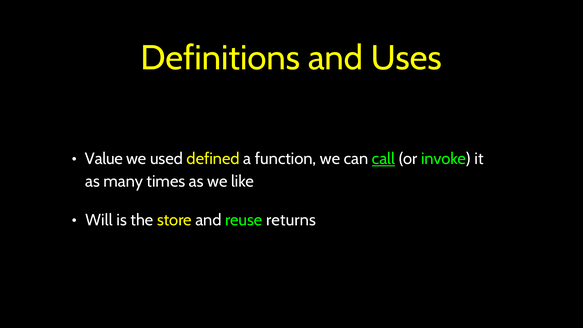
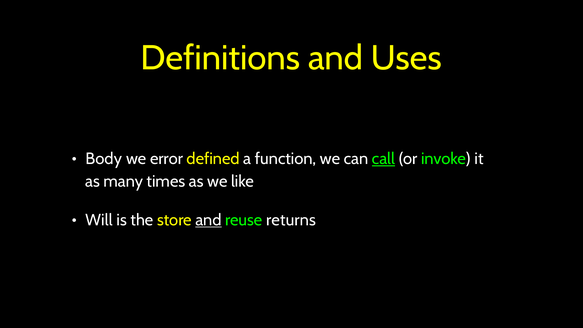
Value: Value -> Body (104, 159)
used: used -> error (166, 159)
and underline: none -> present (208, 220)
